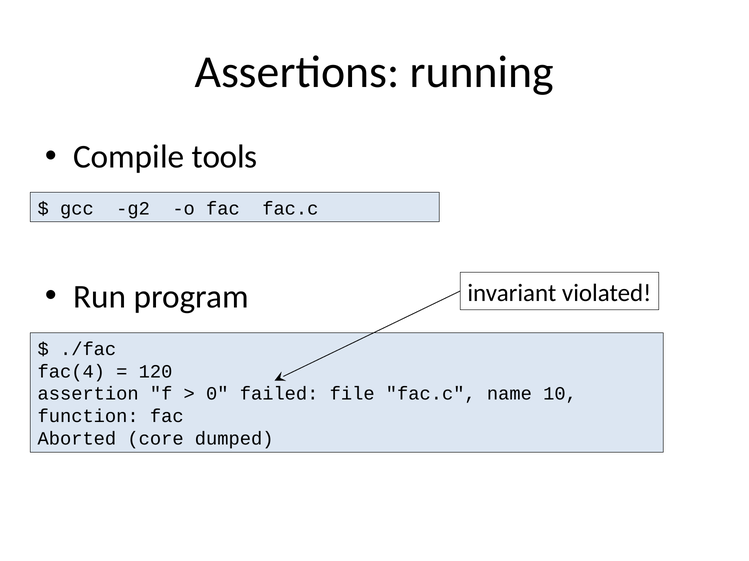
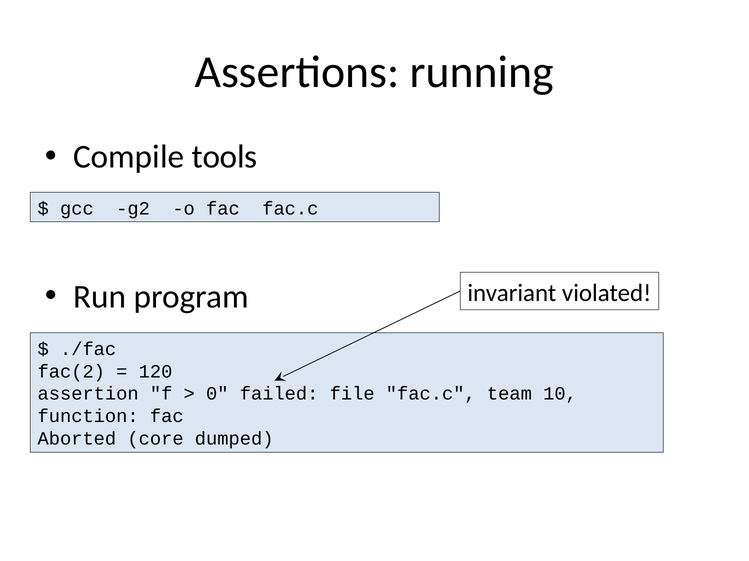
fac(4: fac(4 -> fac(2 (71, 372)
name: name -> team (509, 394)
